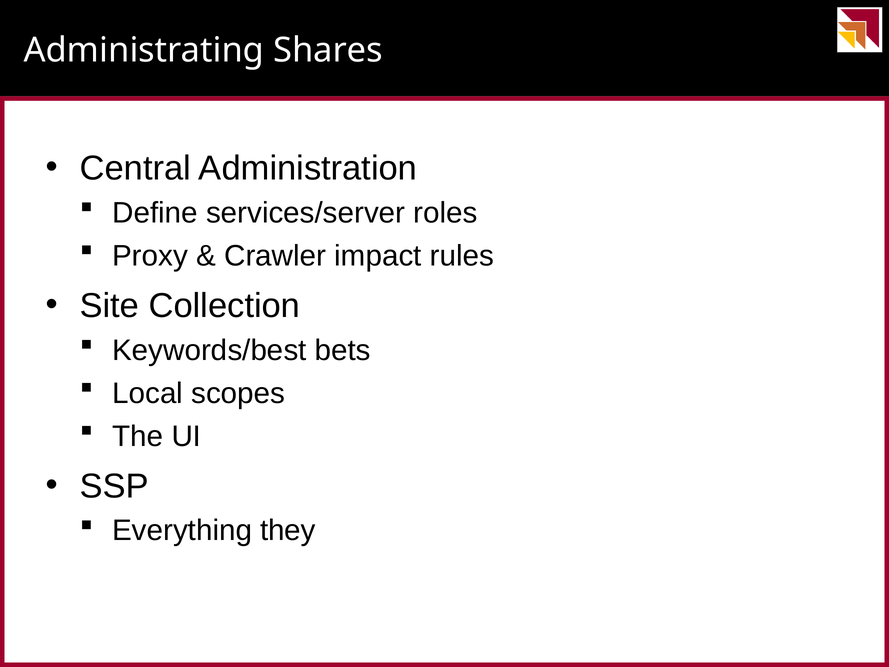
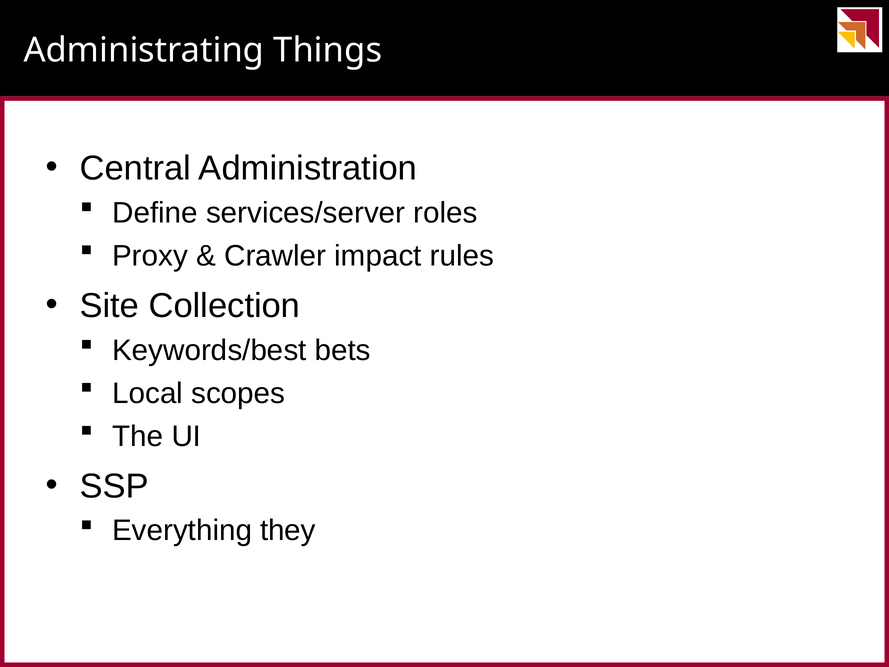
Shares: Shares -> Things (328, 51)
